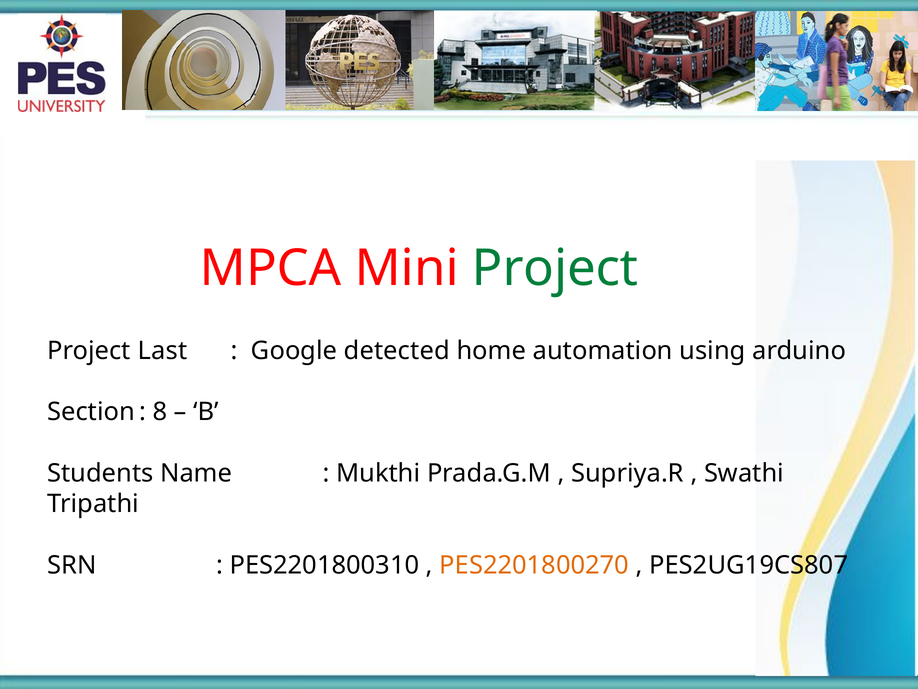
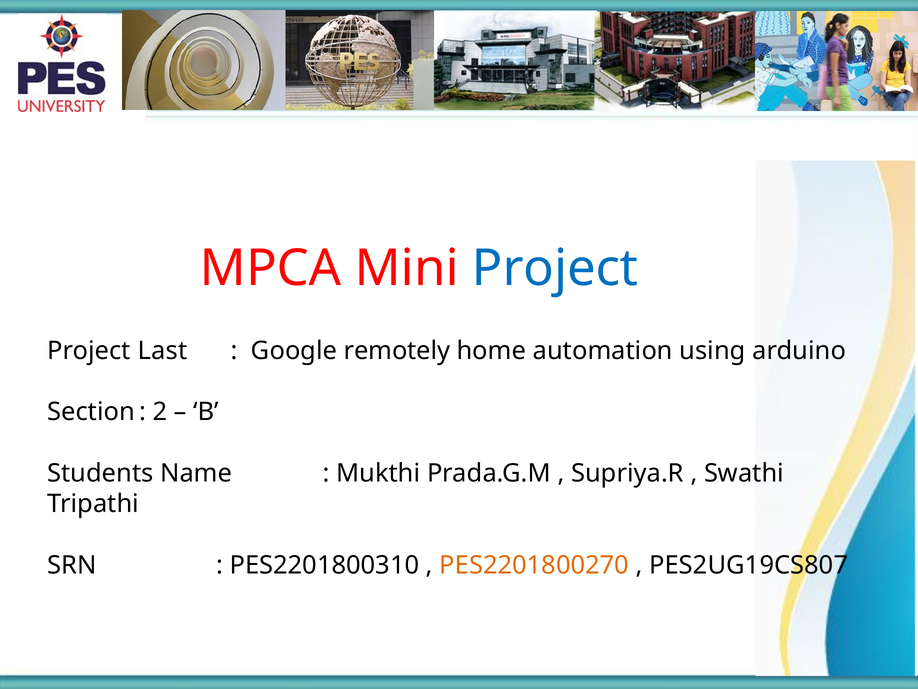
Project colour: green -> blue (555, 268)
detected: detected -> remotely (397, 351)
8: 8 -> 2 (160, 412)
